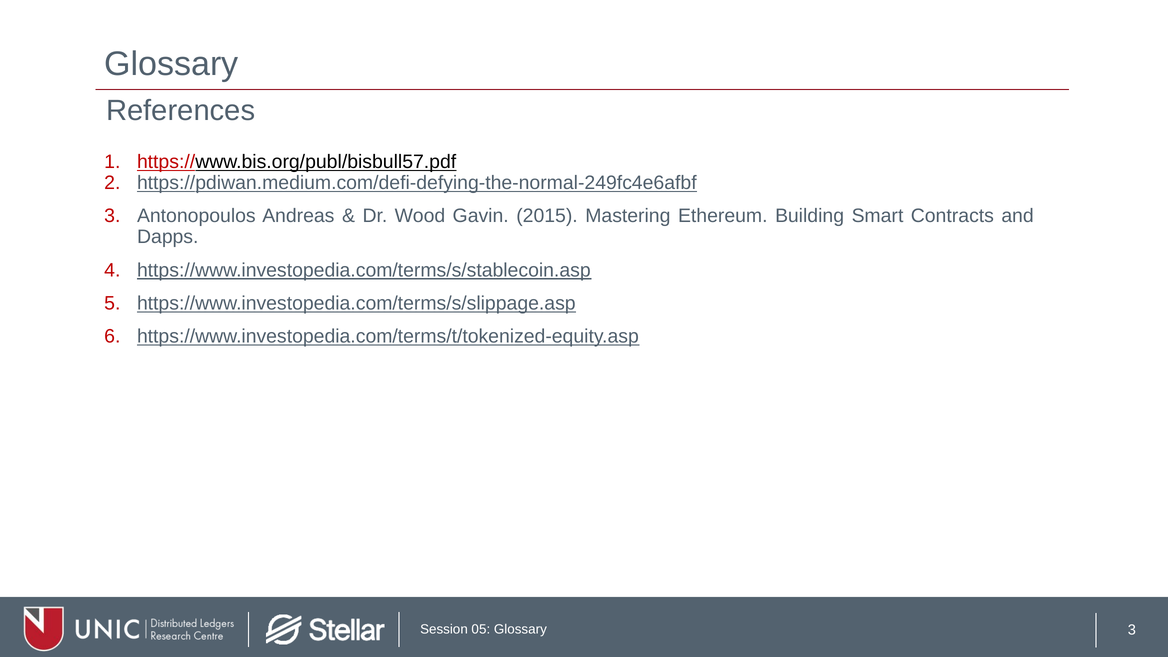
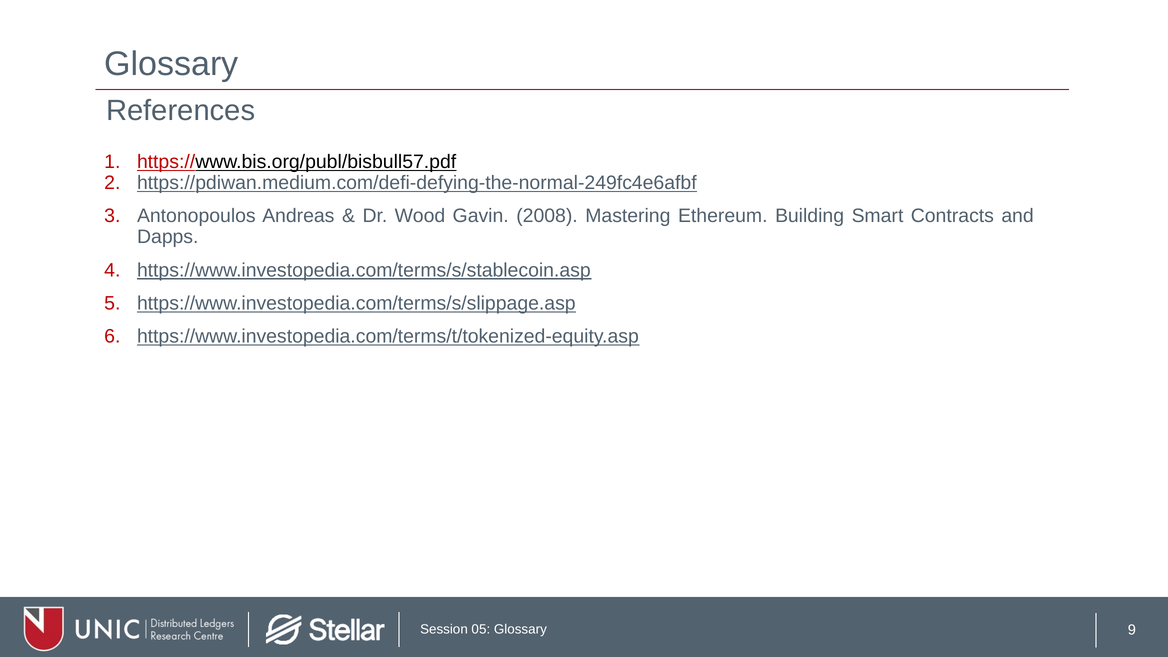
2015: 2015 -> 2008 (547, 216)
3: 3 -> 9 (1132, 630)
